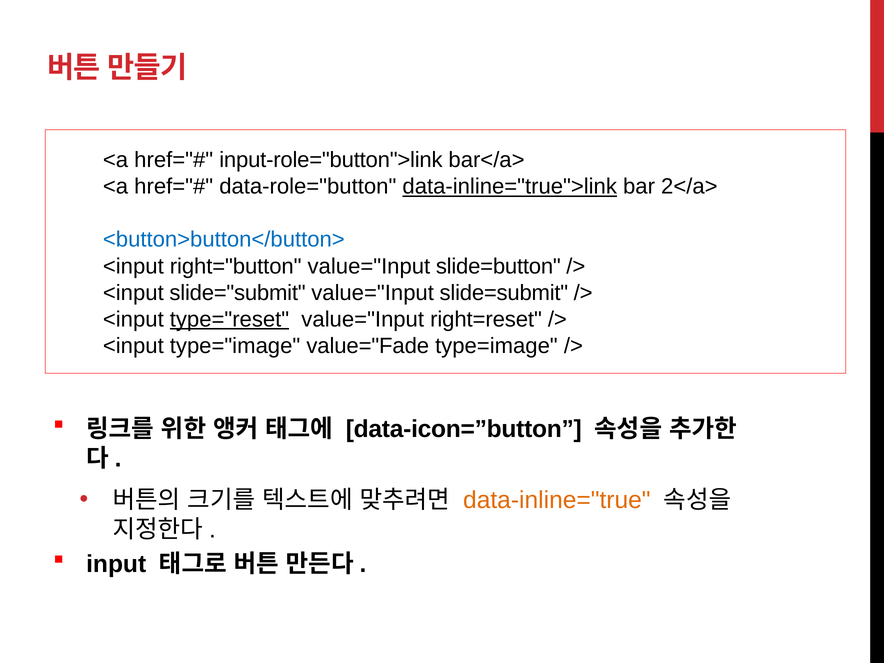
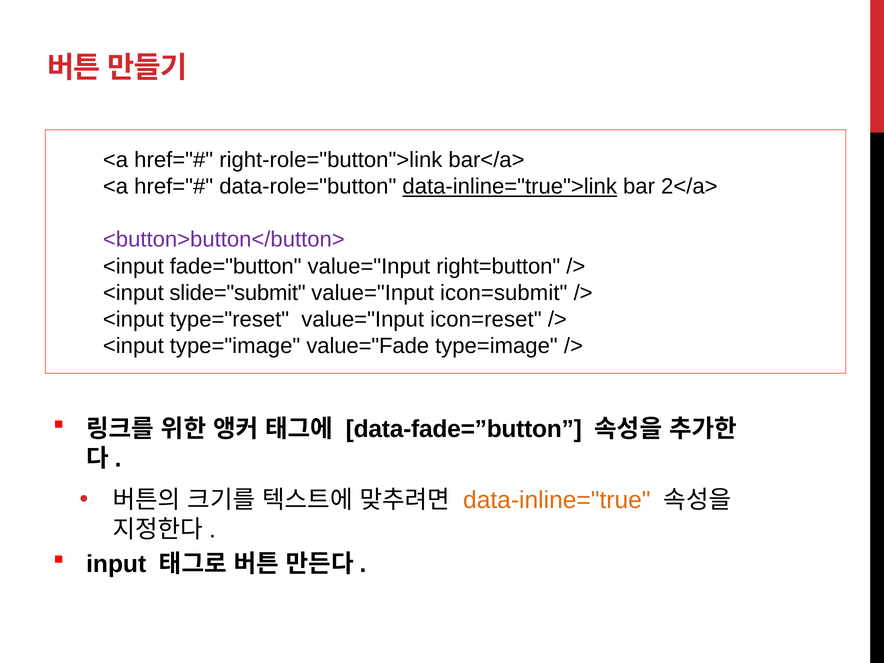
input-role="button">link: input-role="button">link -> right-role="button">link (331, 160)
<button>button</button> colour: blue -> purple (224, 240)
right="button: right="button -> fade="button (236, 266)
slide=button: slide=button -> right=button (498, 266)
slide=submit: slide=submit -> icon=submit (504, 293)
type="reset underline: present -> none (229, 319)
right=reset: right=reset -> icon=reset (486, 319)
data-icon=”button: data-icon=”button -> data-fade=”button (464, 429)
